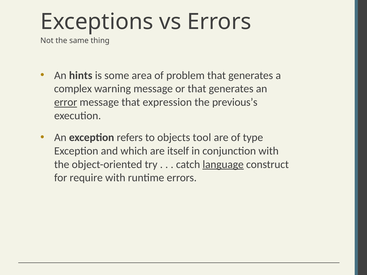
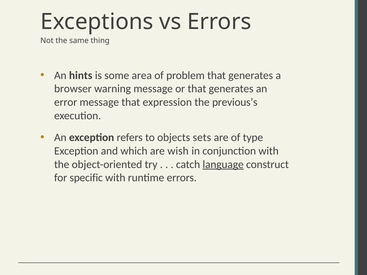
complex: complex -> browser (73, 89)
error underline: present -> none (66, 102)
tool: tool -> sets (202, 138)
itself: itself -> wish (178, 151)
require: require -> specific (86, 178)
